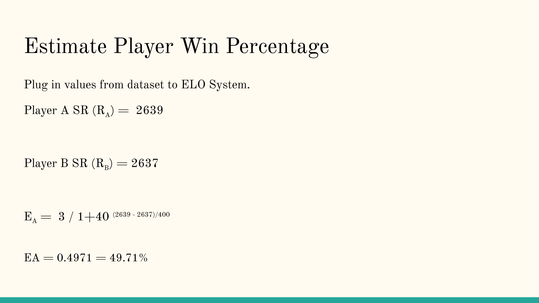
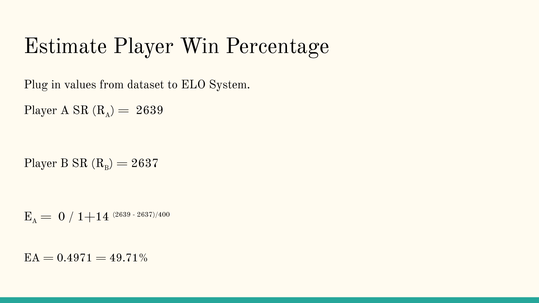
3: 3 -> 0 (62, 217)
1+40: 1+40 -> 1+14 (93, 217)
